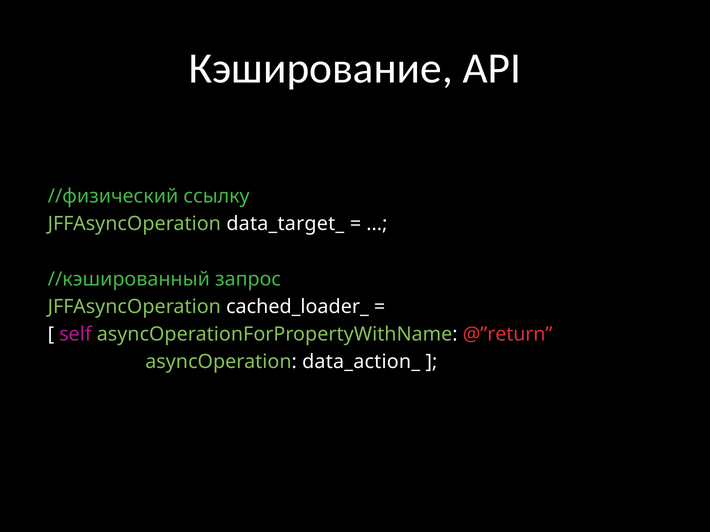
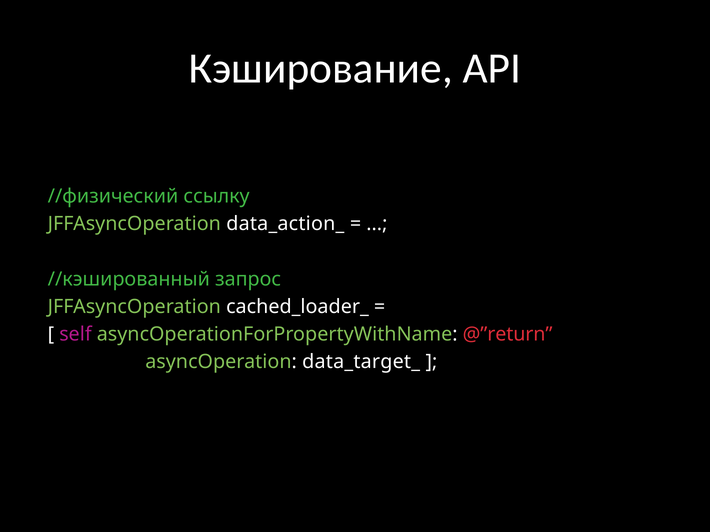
data_target_: data_target_ -> data_action_ (285, 224)
data_action_: data_action_ -> data_target_ (361, 362)
